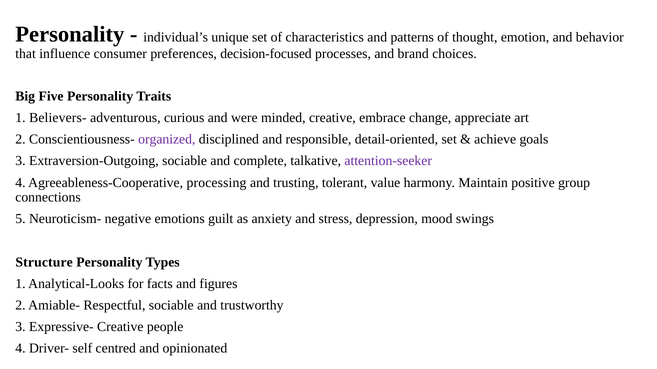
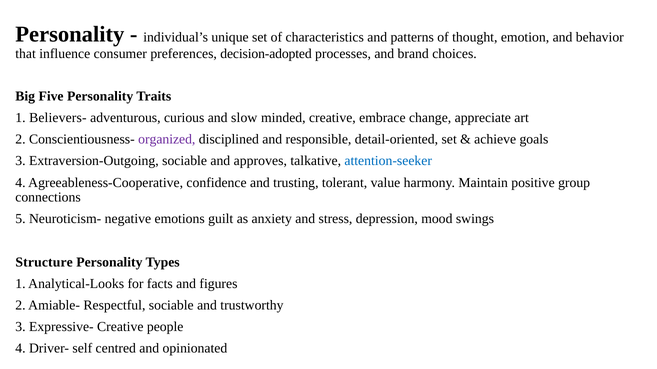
decision-focused: decision-focused -> decision-adopted (266, 54)
were: were -> slow (244, 118)
complete: complete -> approves (260, 161)
attention-seeker colour: purple -> blue (388, 161)
processing: processing -> confidence (217, 183)
